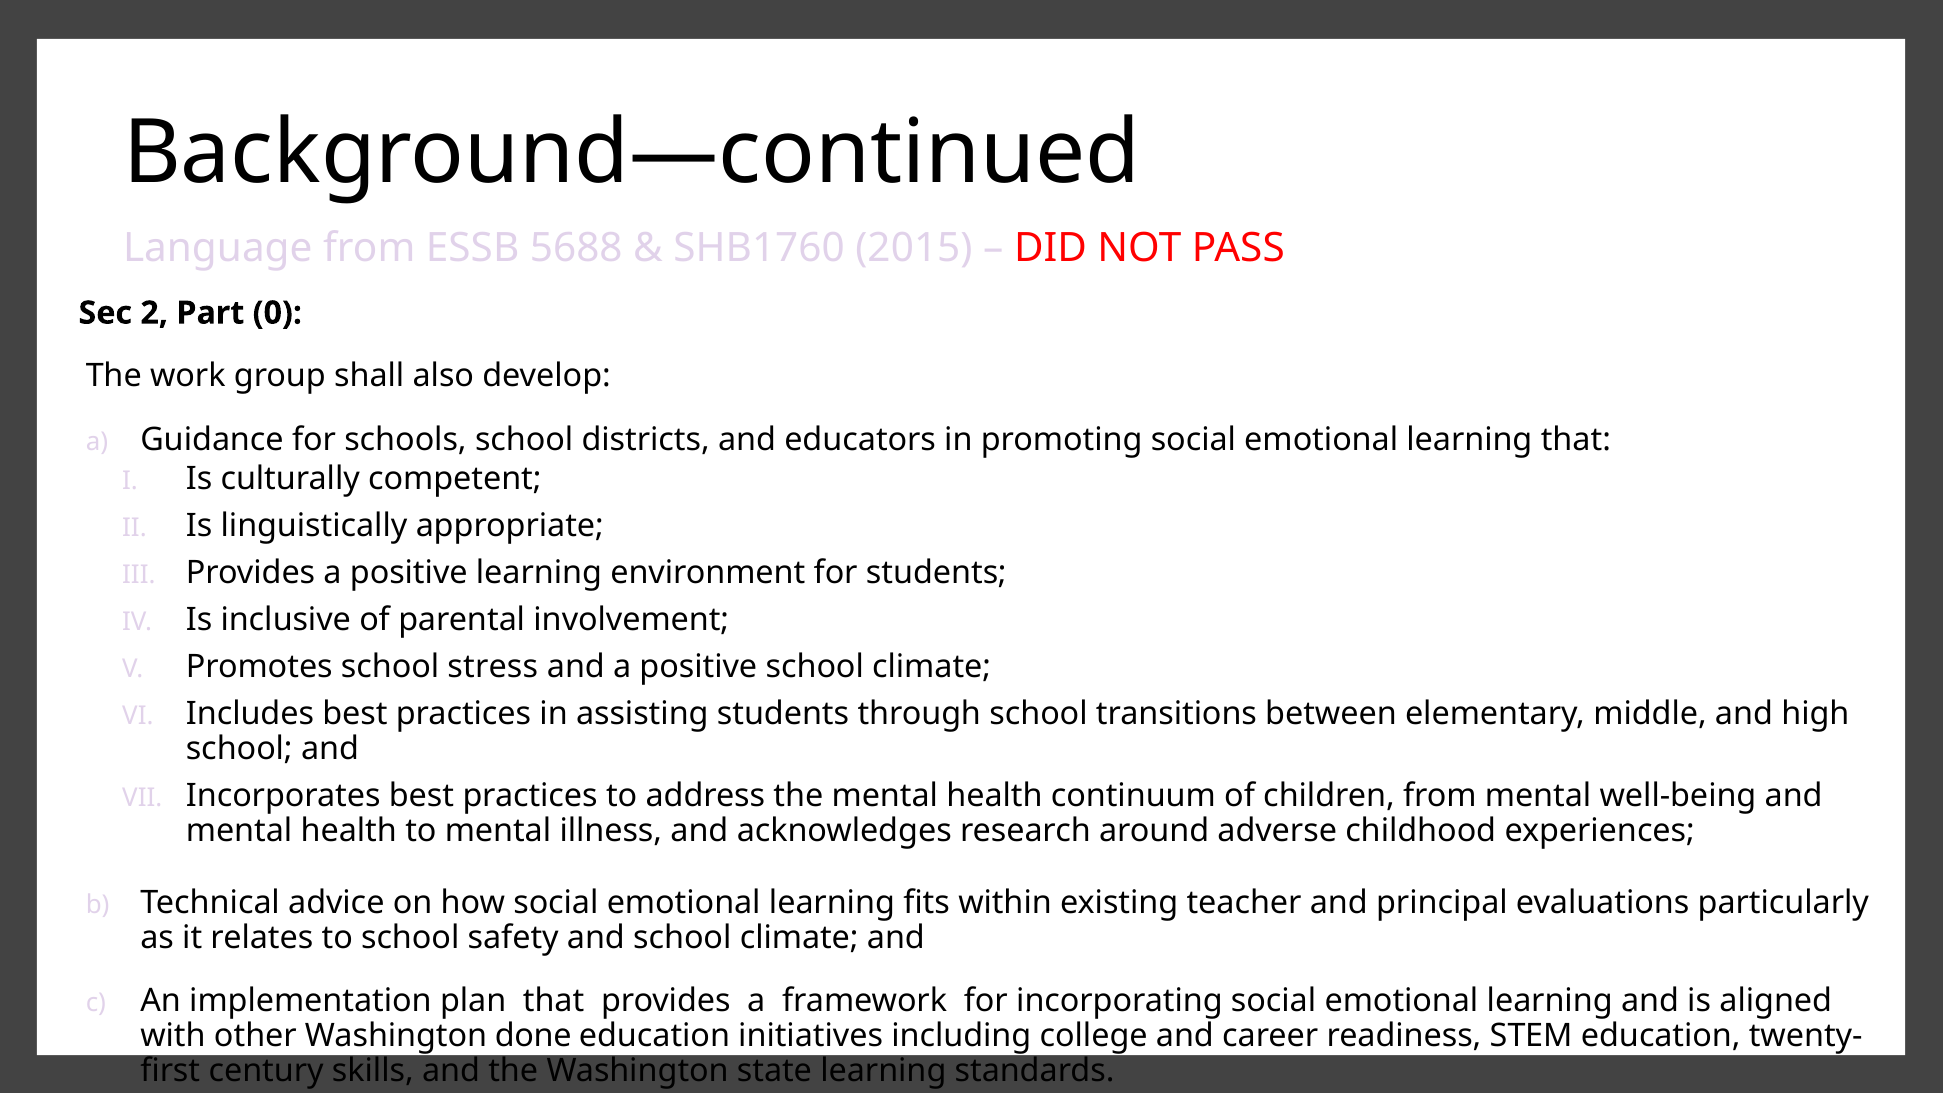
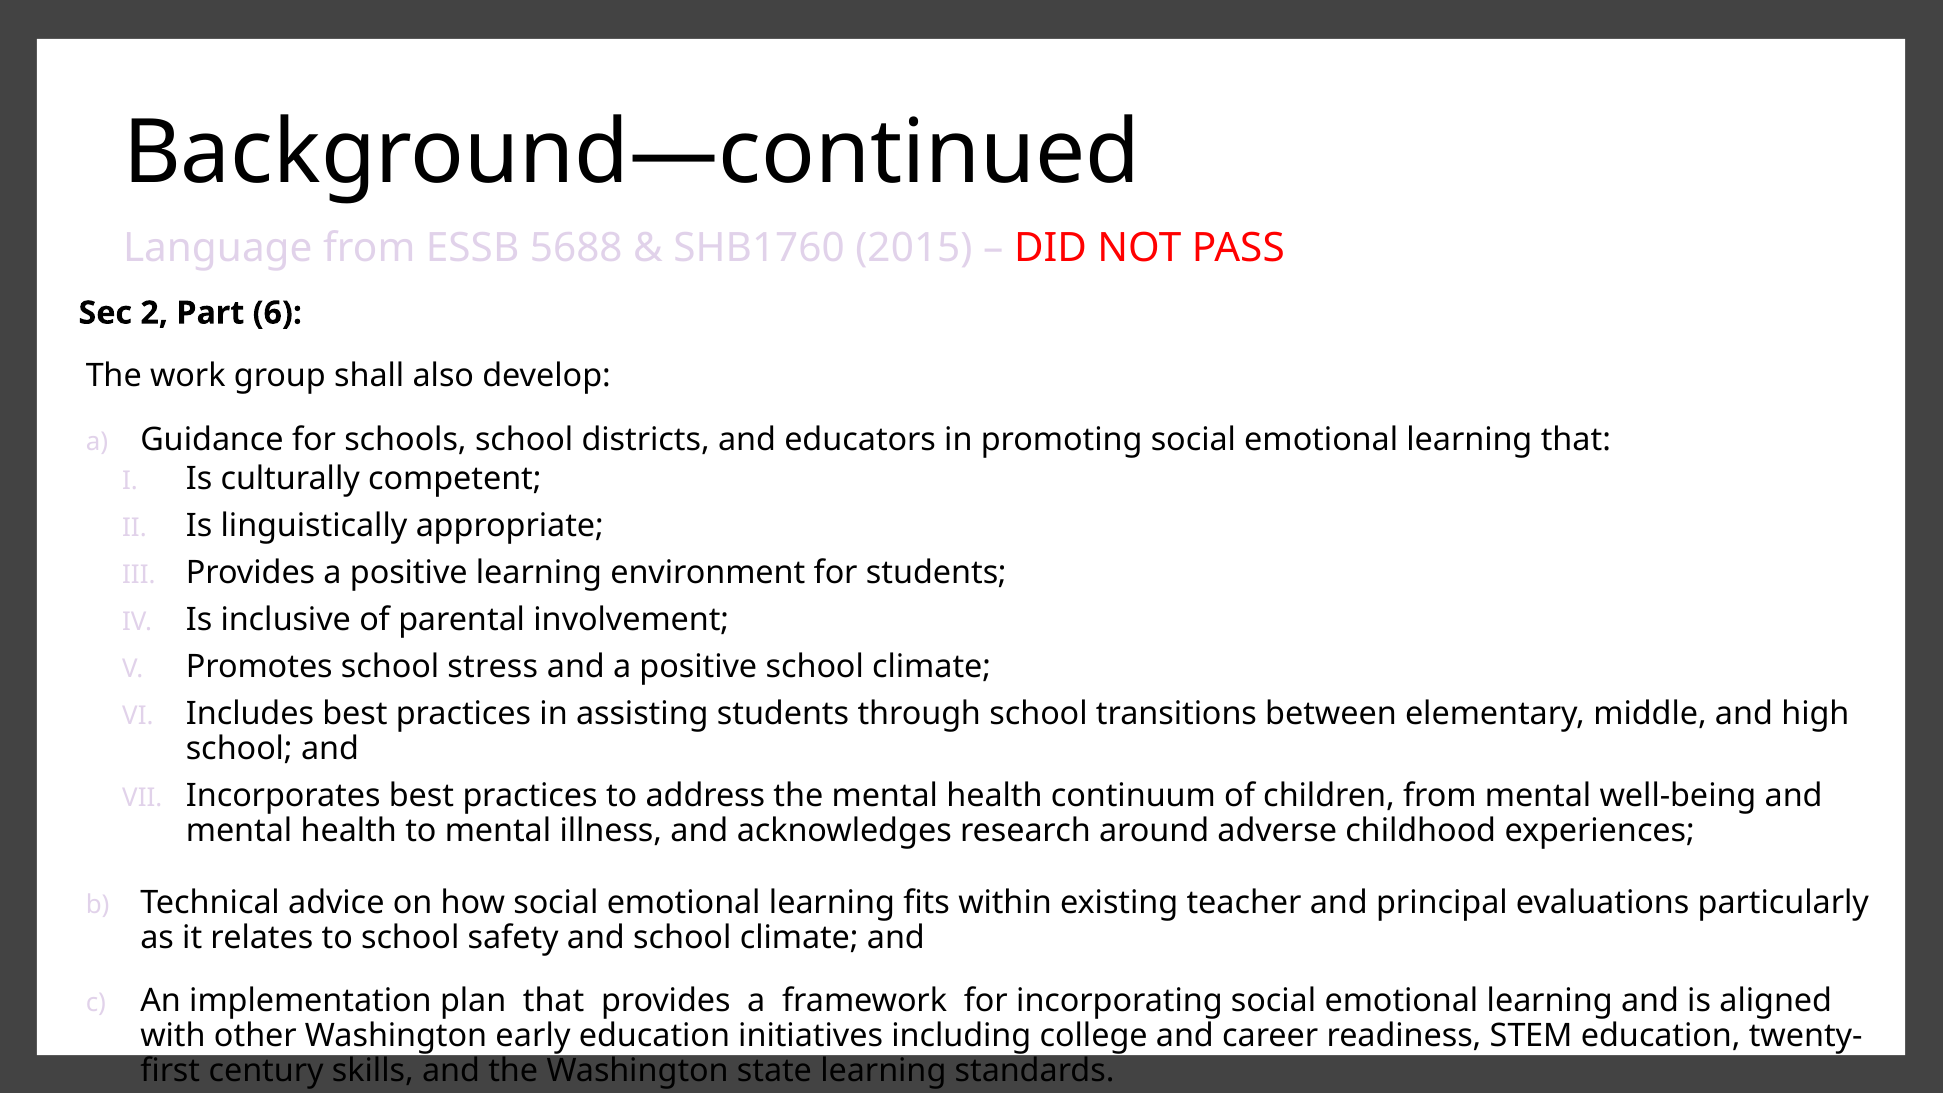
0: 0 -> 6 (277, 313)
done: done -> early (533, 1036)
